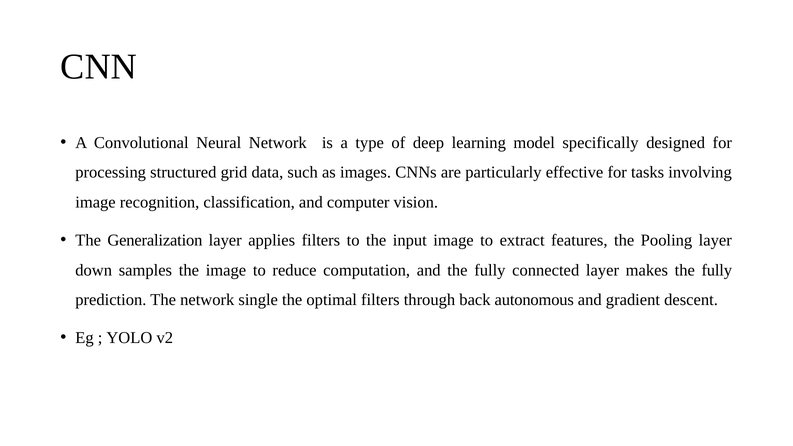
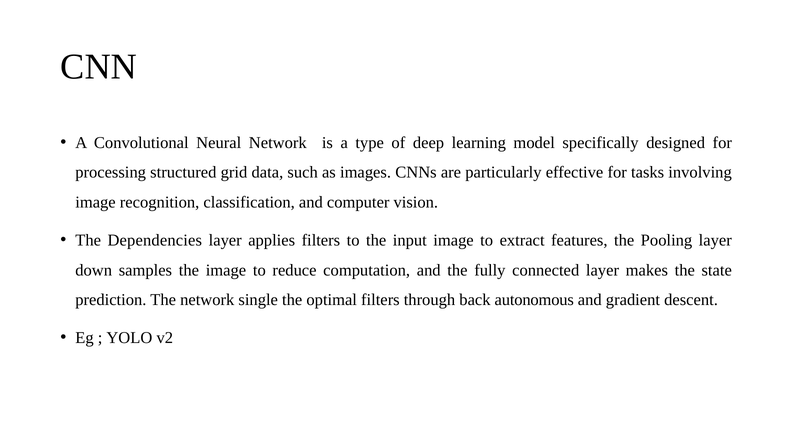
Generalization: Generalization -> Dependencies (155, 240)
makes the fully: fully -> state (717, 270)
